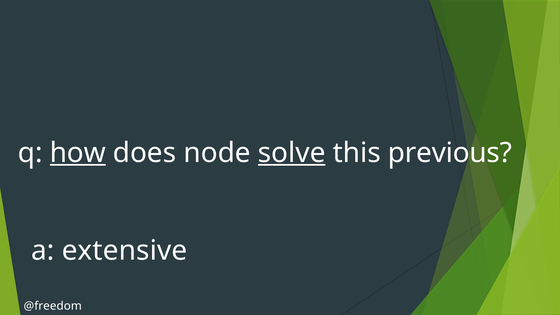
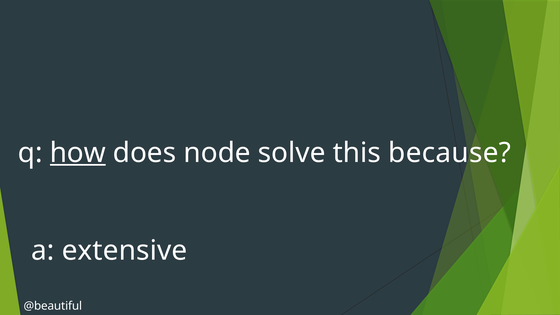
solve underline: present -> none (292, 153)
previous: previous -> because (450, 153)
@freedom: @freedom -> @beautiful (53, 306)
